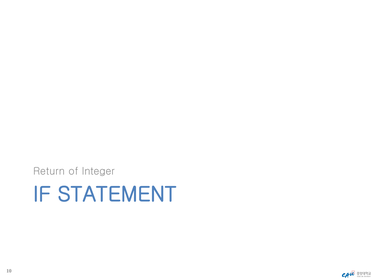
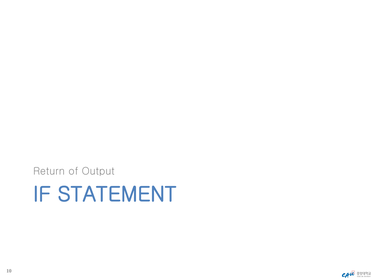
Integer: Integer -> Output (98, 171)
